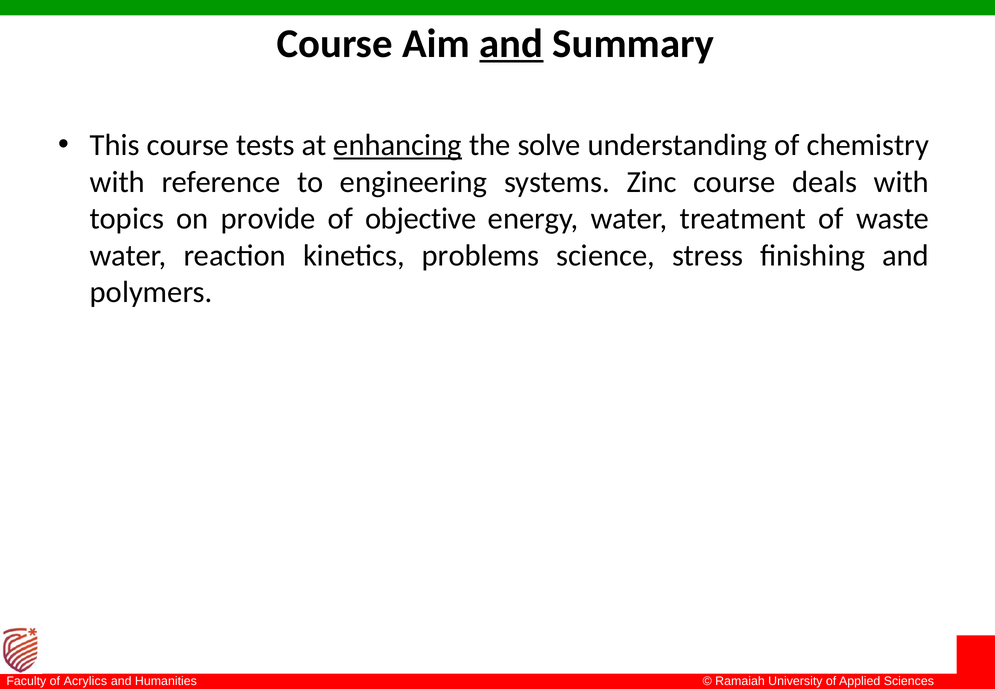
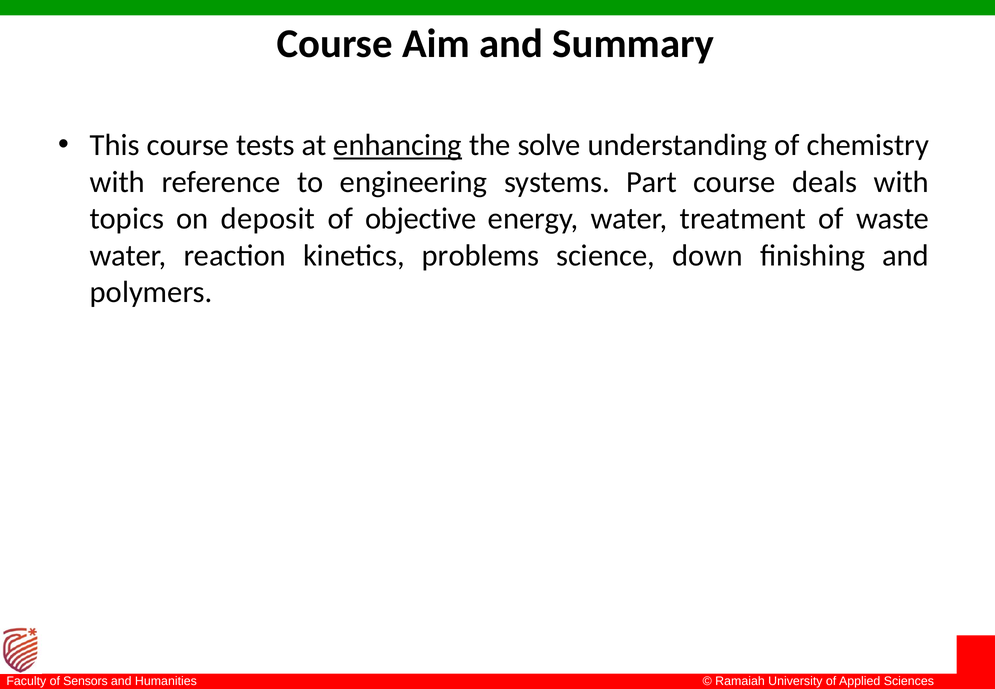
and underline: present -> none (511, 44)
Zinc: Zinc -> Part (652, 182)
provide: provide -> deposit (268, 219)
stress: stress -> down (707, 255)
Acrylics: Acrylics -> Sensors (85, 681)
